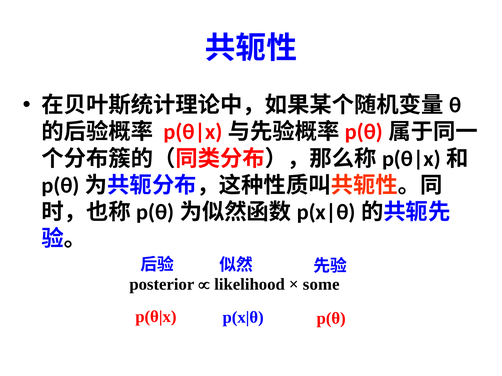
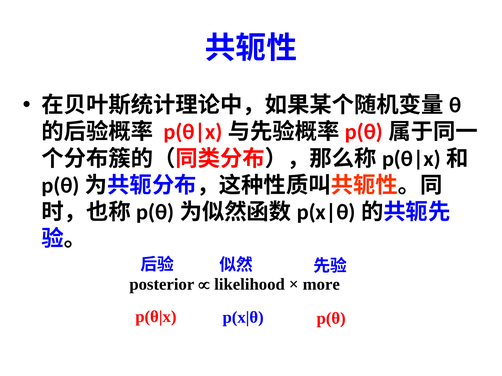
some: some -> more (321, 285)
